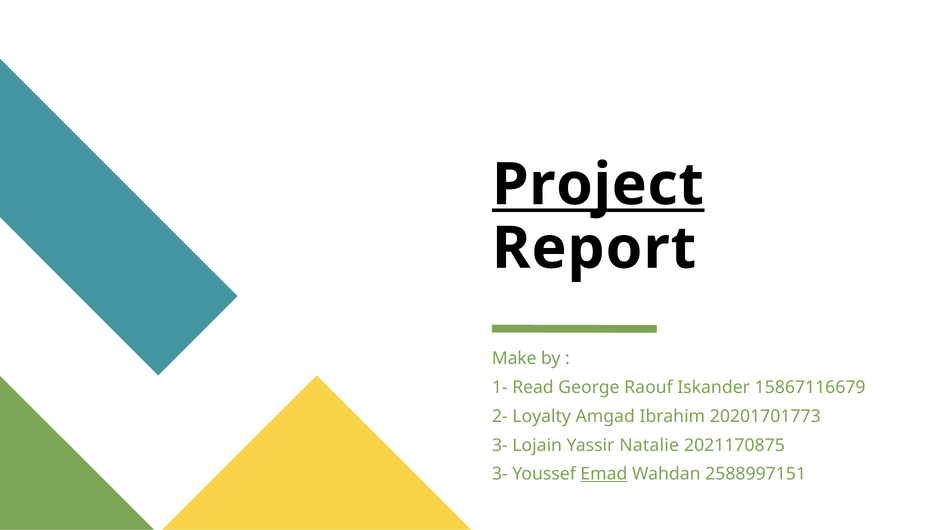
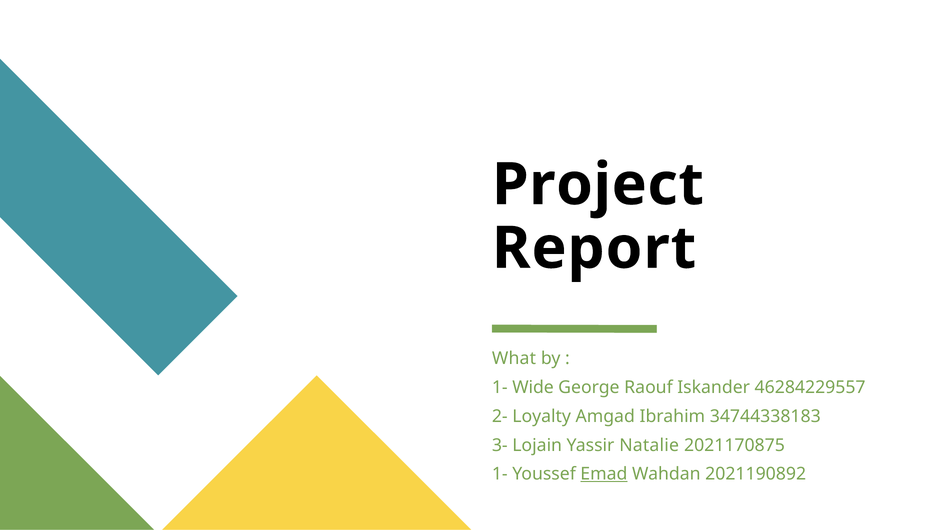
Project underline: present -> none (598, 185)
Make: Make -> What (514, 358)
Read: Read -> Wide (533, 387)
15867116679: 15867116679 -> 46284229557 (810, 387)
20201701773: 20201701773 -> 34744338183 (765, 416)
3-: 3- -> 1- (500, 474)
2588997151: 2588997151 -> 2021190892 (756, 474)
